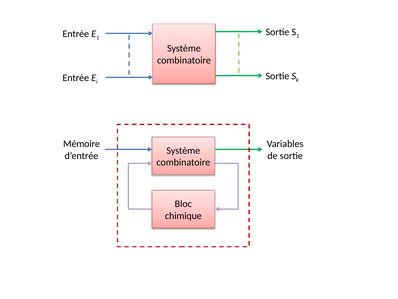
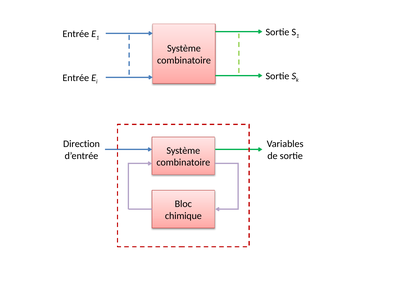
Mémoire: Mémoire -> Direction (81, 144)
